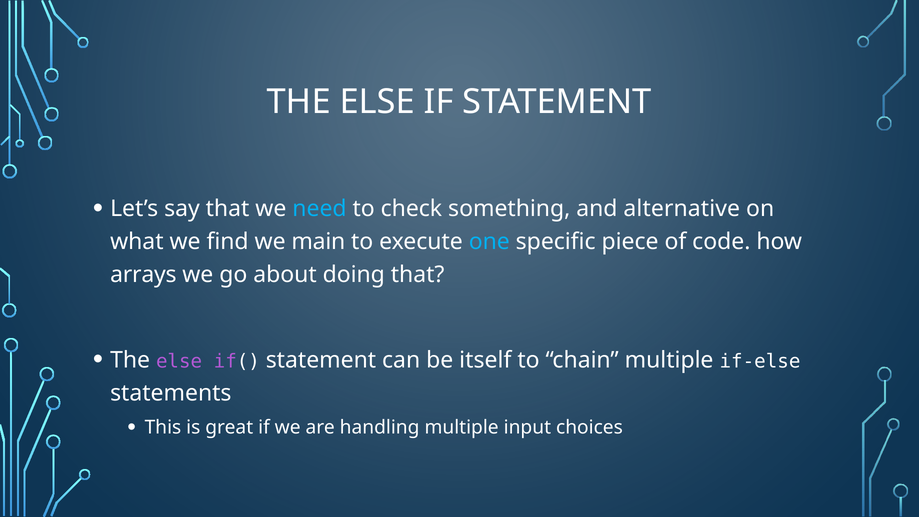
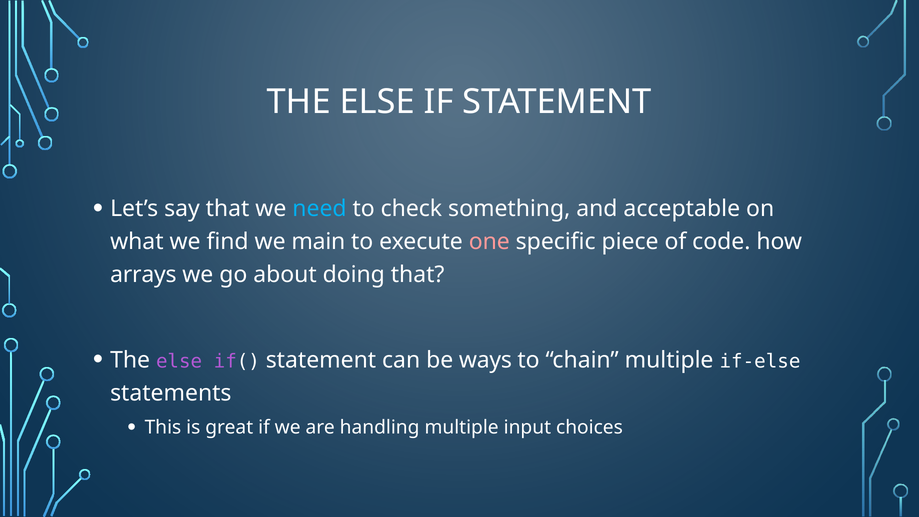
alternative: alternative -> acceptable (682, 209)
one colour: light blue -> pink (489, 242)
itself: itself -> ways (485, 360)
